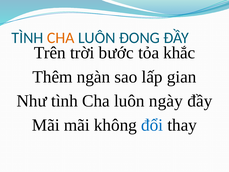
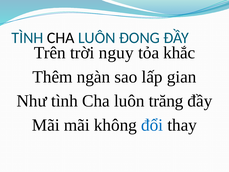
CHA colour: orange -> black (61, 38)
bước: bước -> nguy (116, 53)
ngày: ngày -> trăng (166, 101)
